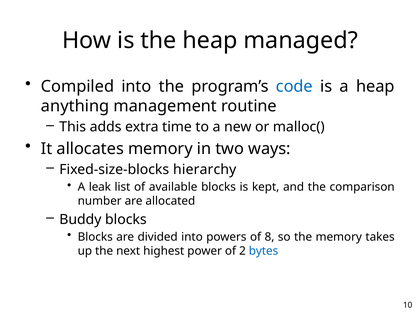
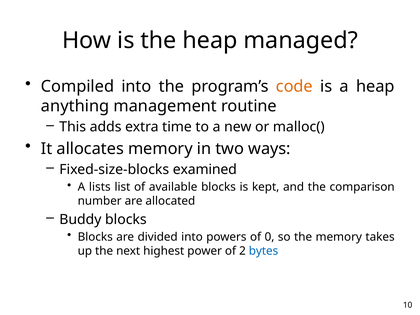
code colour: blue -> orange (294, 87)
hierarchy: hierarchy -> examined (205, 169)
leak: leak -> lists (100, 187)
8: 8 -> 0 (270, 237)
